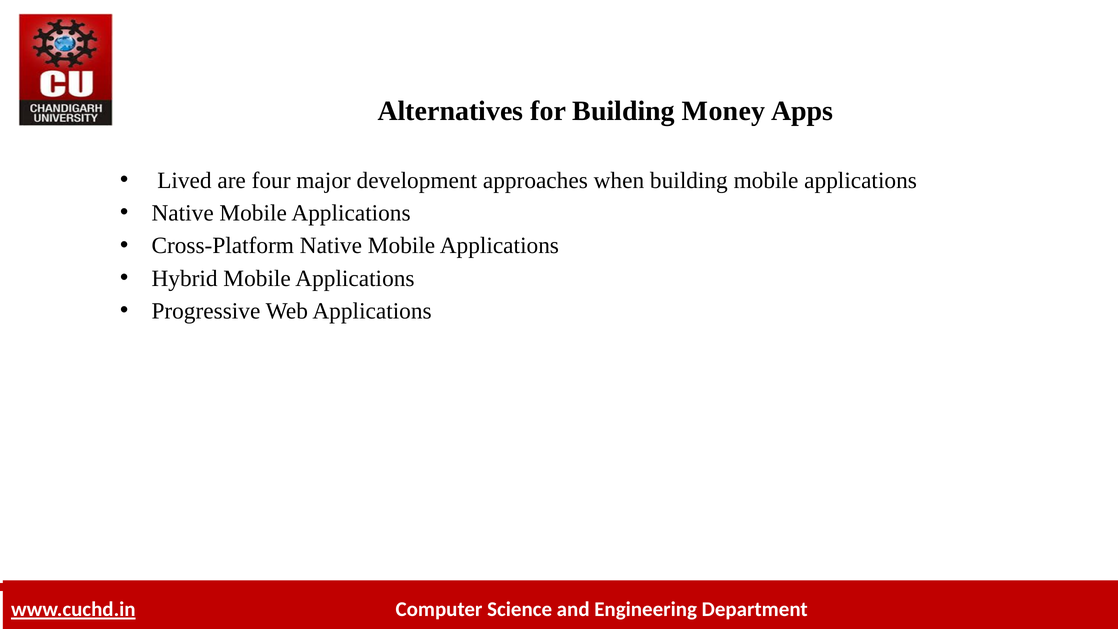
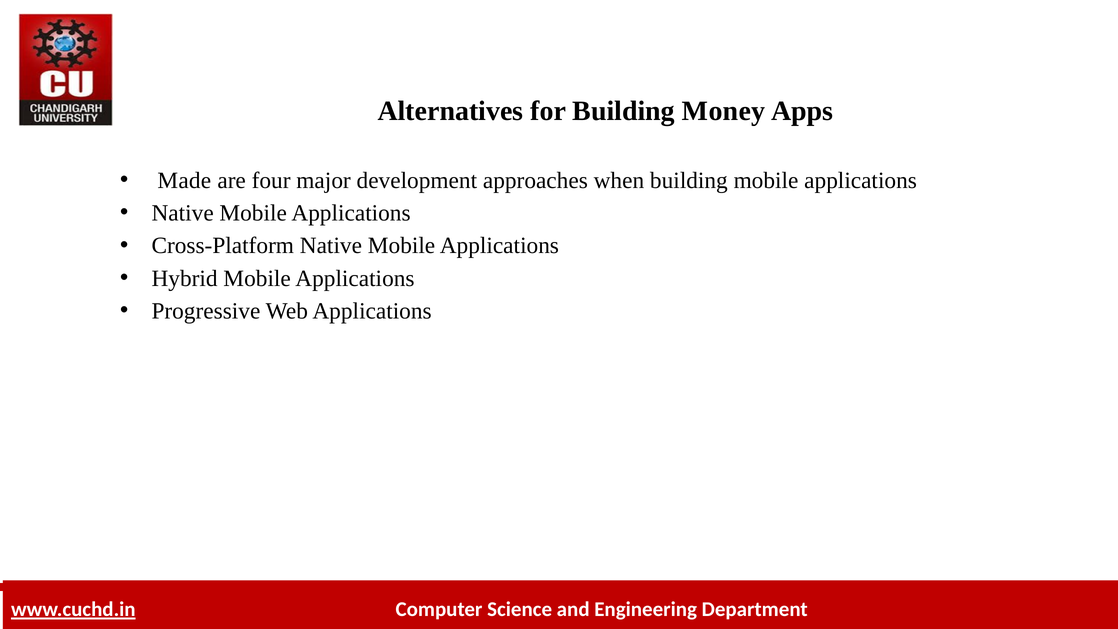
Lived: Lived -> Made (184, 180)
